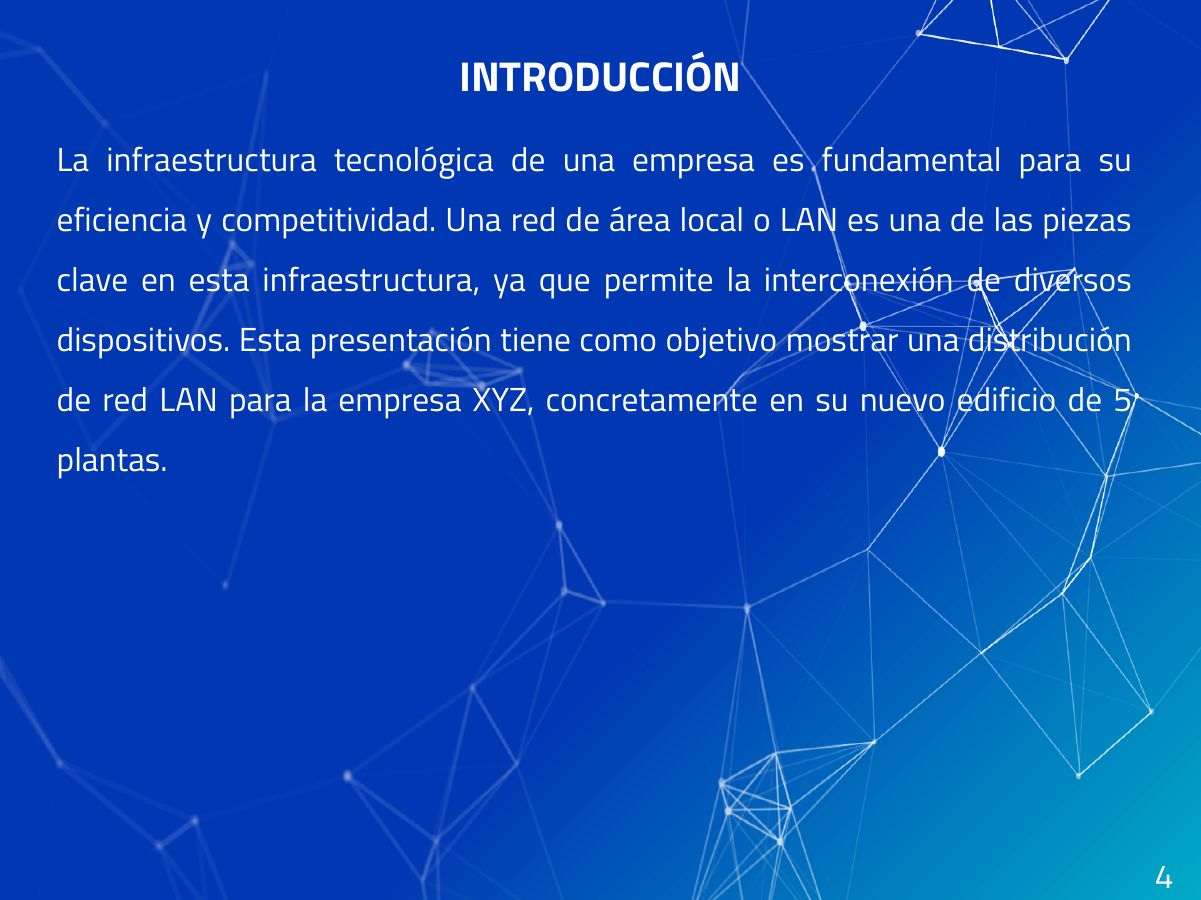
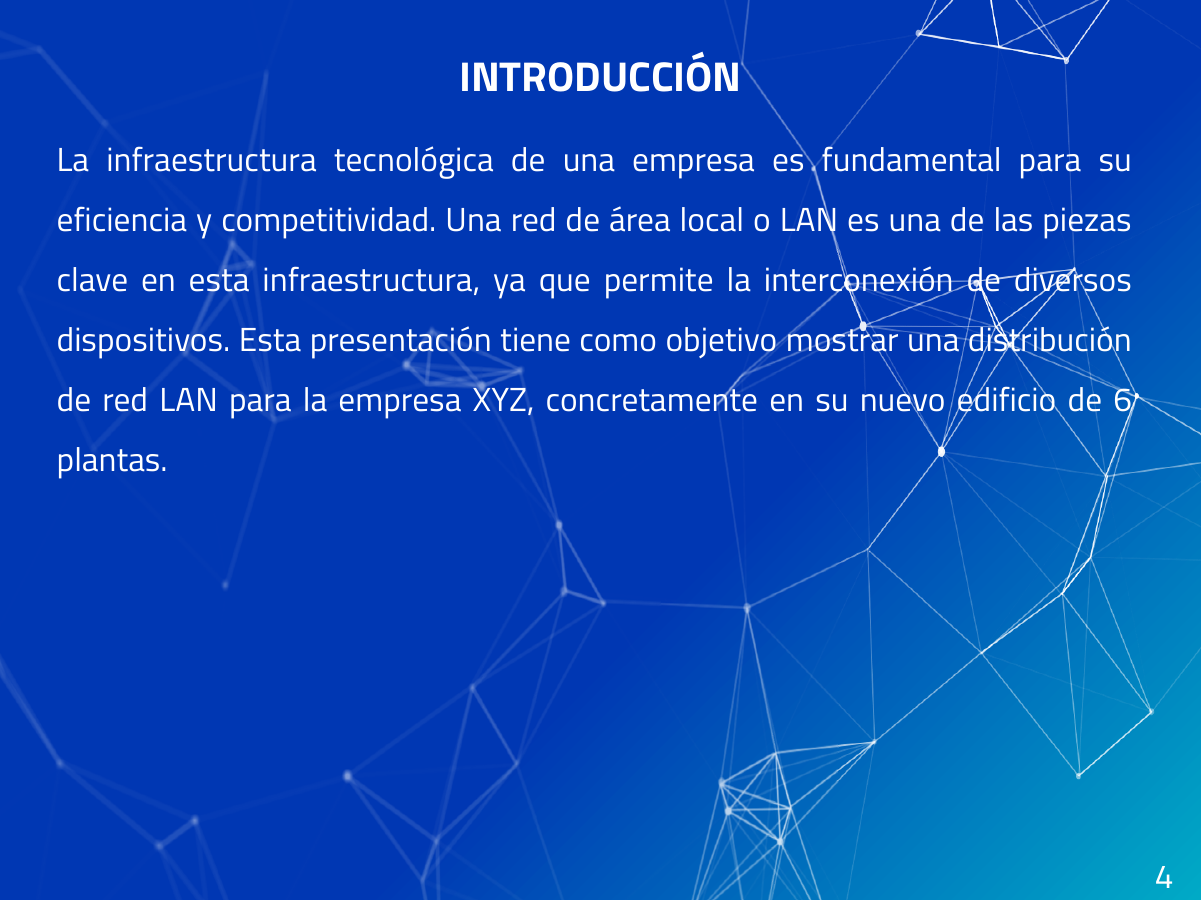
5: 5 -> 6 (1123, 401)
